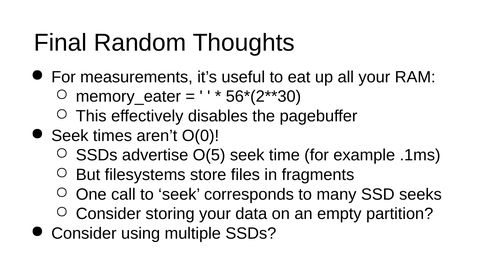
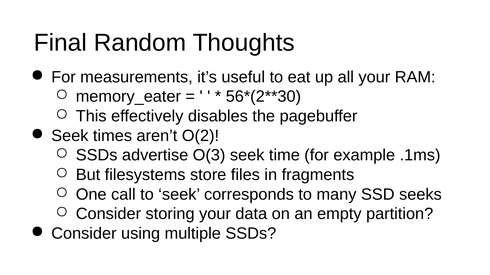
O(0: O(0 -> O(2 (200, 136)
O(5: O(5 -> O(3 (209, 156)
